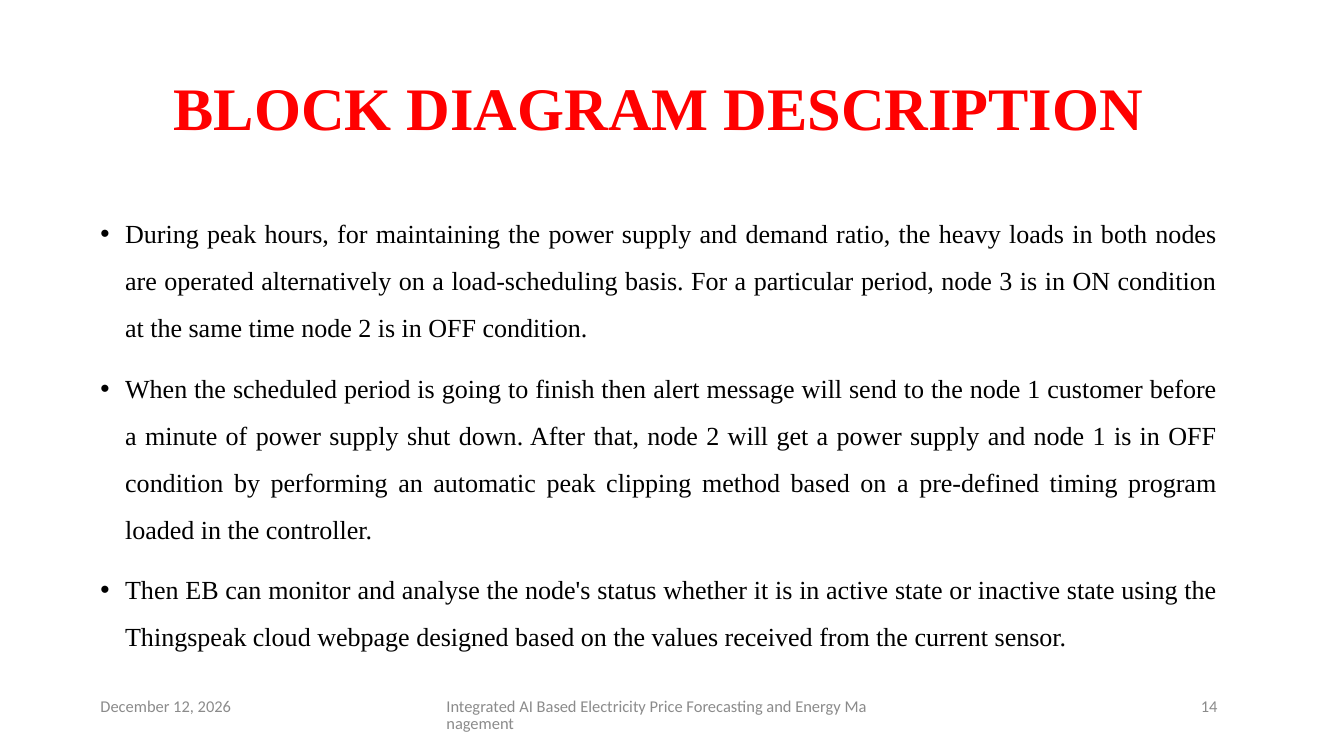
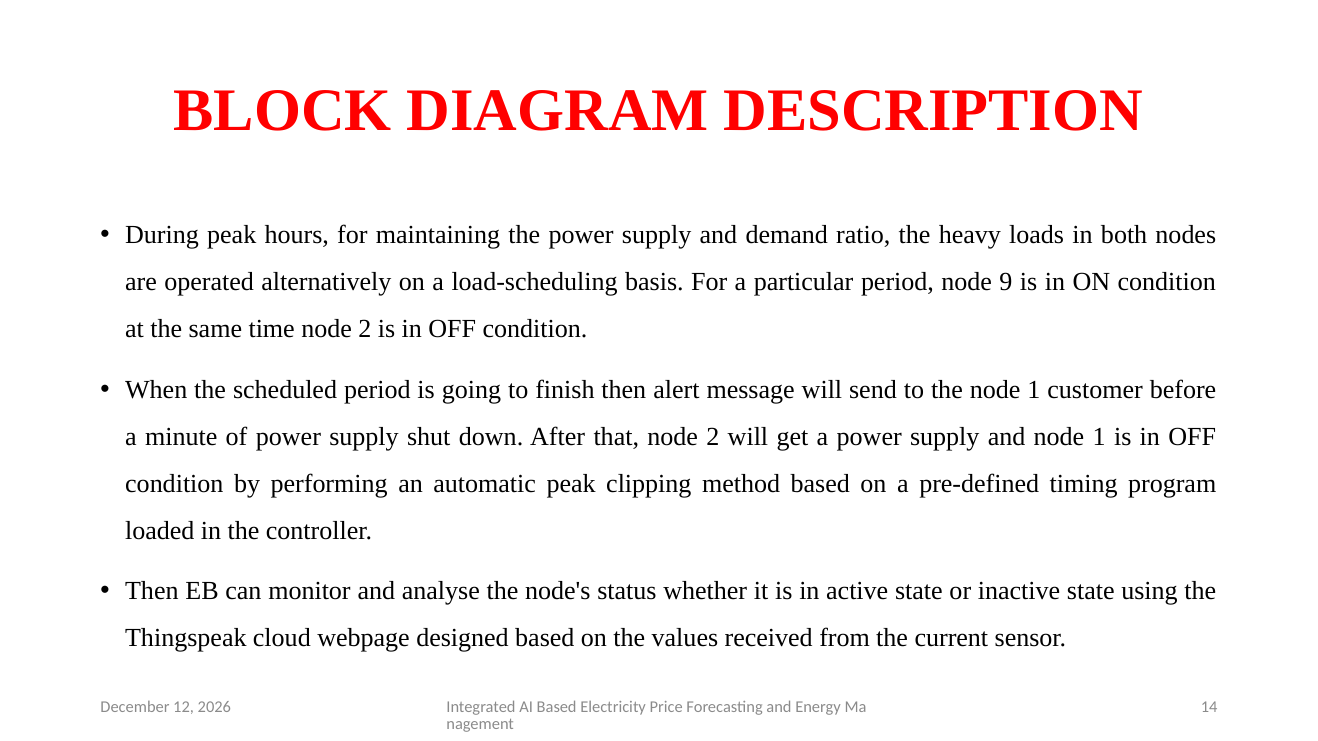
3: 3 -> 9 (1006, 282)
